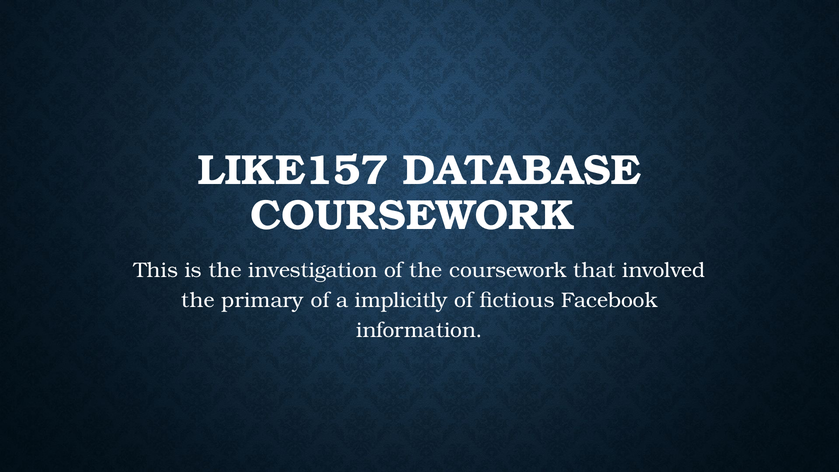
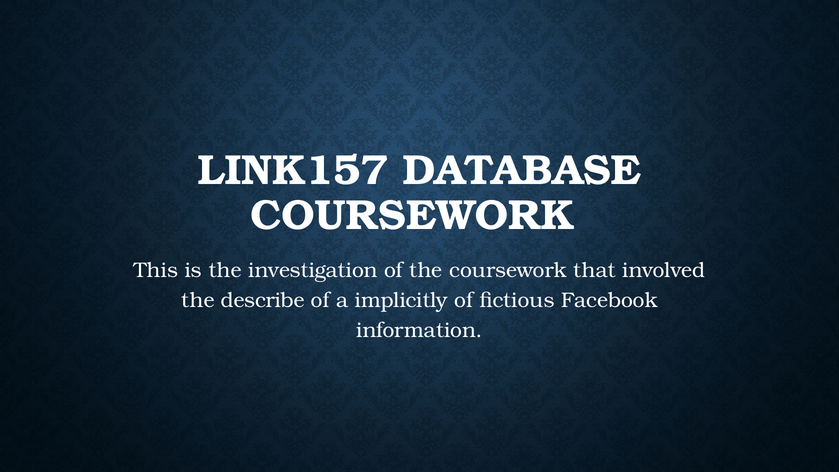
LIKE157: LIKE157 -> LINK157 (293, 170)
primary: primary -> describe (263, 300)
